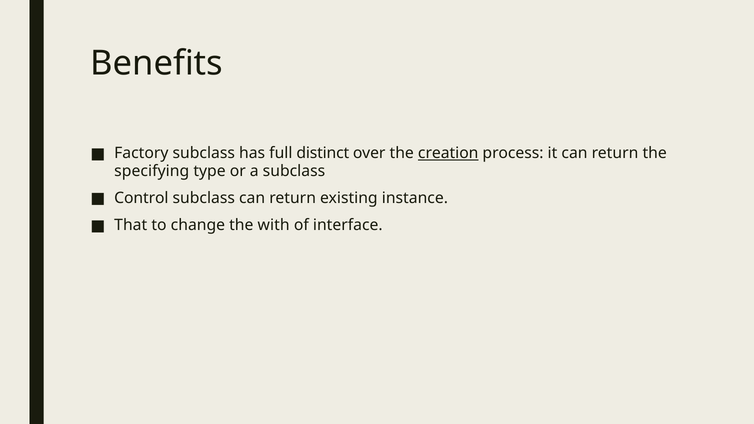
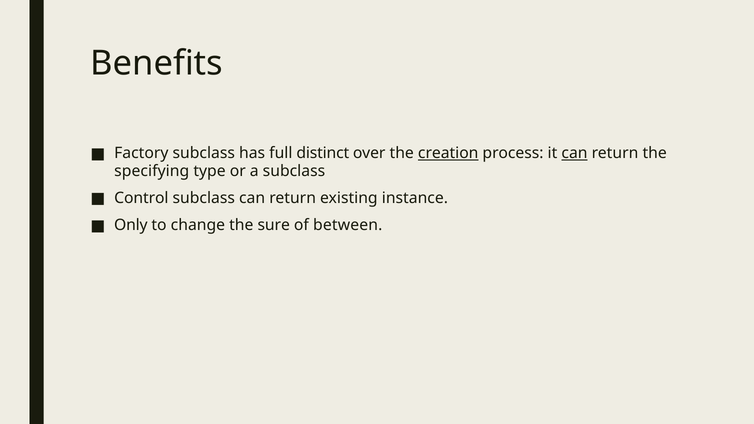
can underline: none -> present (575, 153)
That: That -> Only (131, 225)
with: with -> sure (274, 225)
interface: interface -> between (348, 225)
